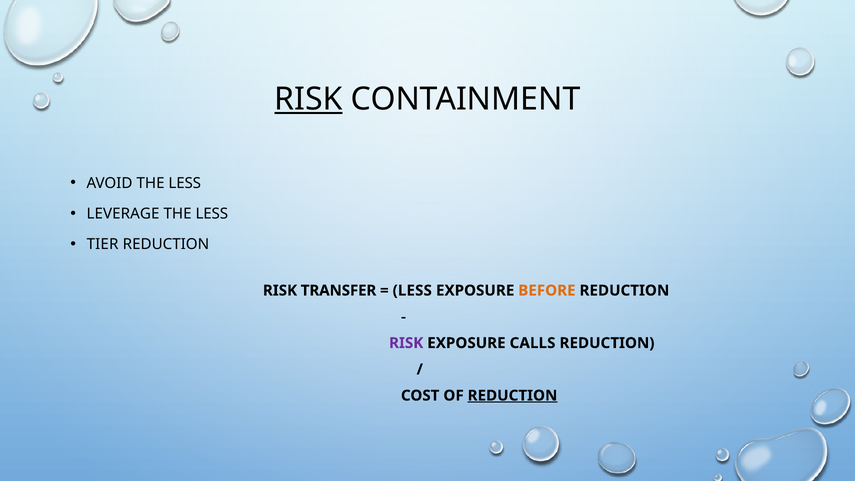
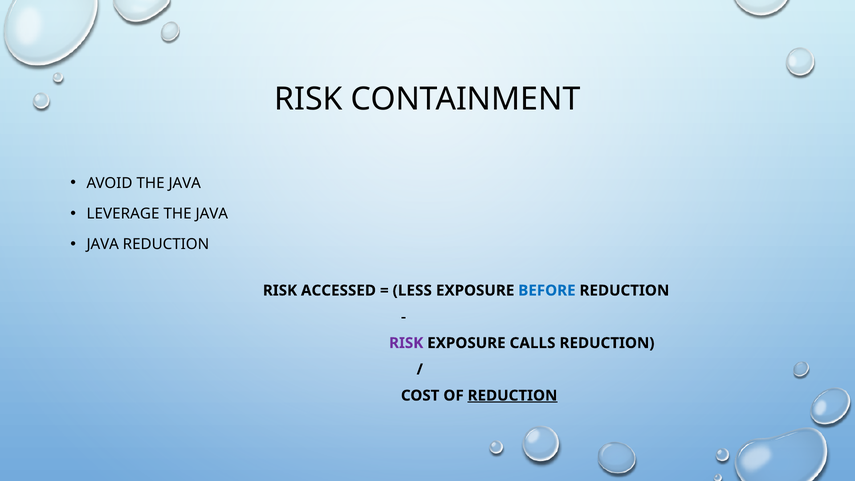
RISK underline: present -> none (309, 99)
AVOID THE LESS: LESS -> JAVA (185, 183)
LESS: LESS -> JAVA (212, 214)
TIER: TIER -> JAVA (103, 244)
TRANSFER: TRANSFER -> ACCESSED (338, 291)
BEFORE colour: orange -> blue (547, 291)
